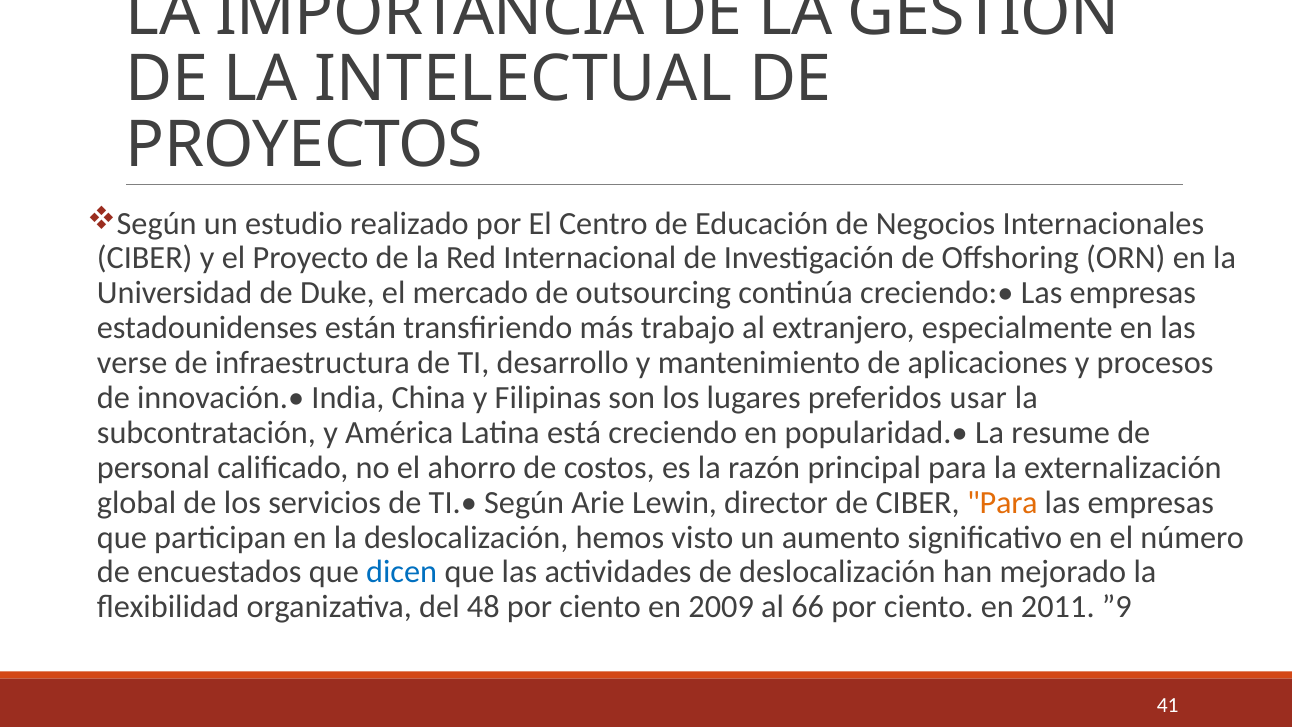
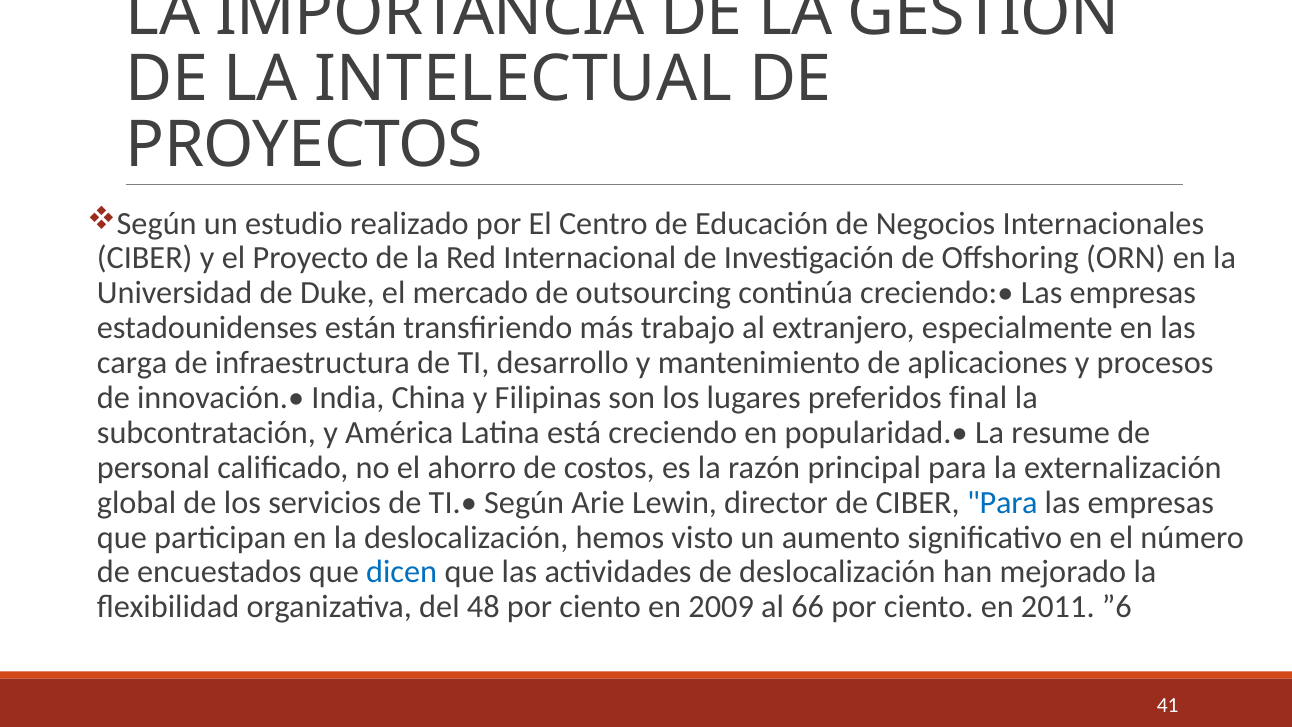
verse: verse -> carga (132, 363)
usar: usar -> final (978, 398)
Para colour: orange -> blue (1002, 502)
”9: ”9 -> ”6 (1117, 607)
